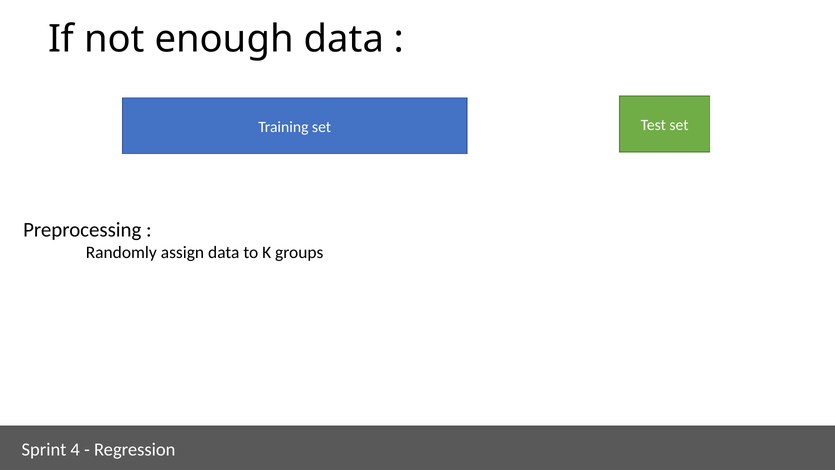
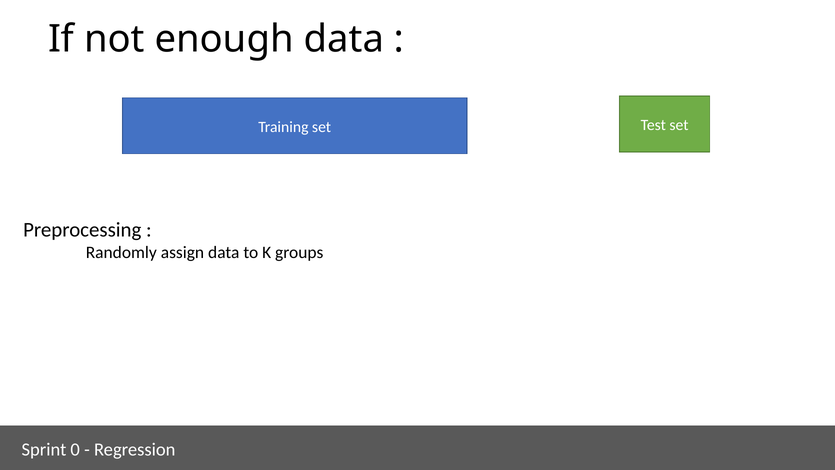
4: 4 -> 0 (75, 450)
